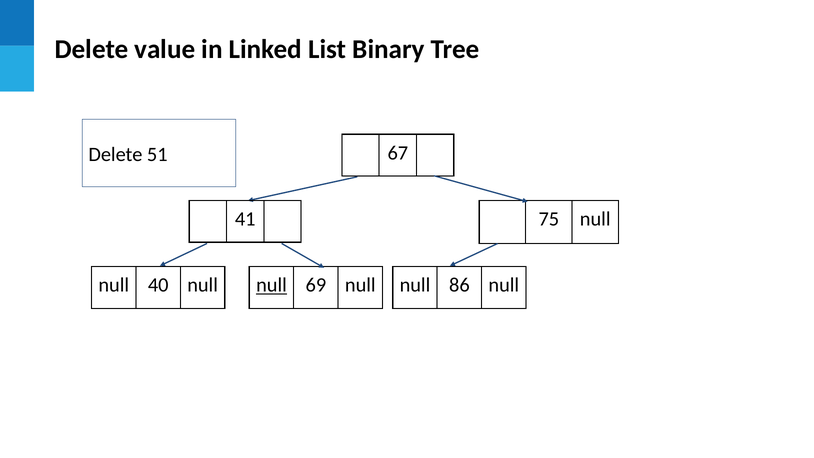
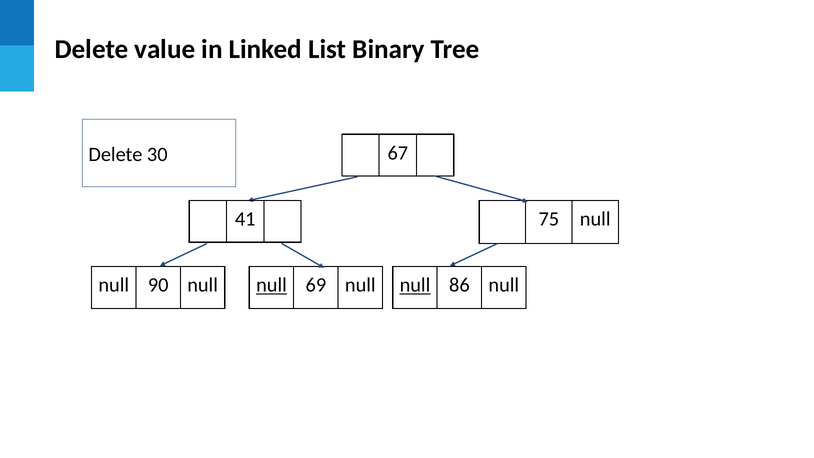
51: 51 -> 30 (157, 154)
40: 40 -> 90 (158, 285)
null underline: none -> present (415, 285)
